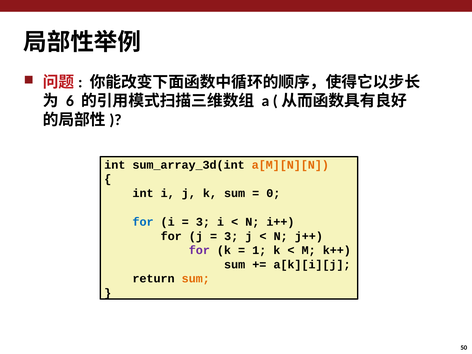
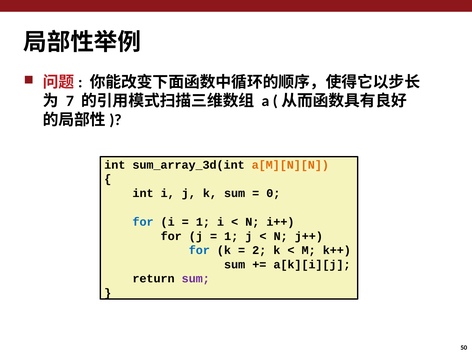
6: 6 -> 7 (70, 101)
3: 3 -> 1 (203, 222)
3: 3 -> 1 (231, 236)
for colour: purple -> blue (199, 250)
1: 1 -> 2 (259, 250)
sum colour: orange -> purple (196, 279)
